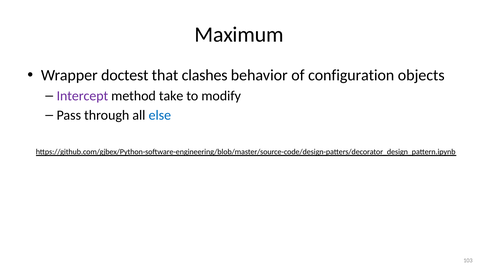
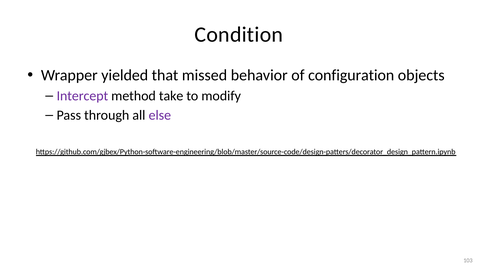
Maximum: Maximum -> Condition (239, 35)
doctest: doctest -> yielded (125, 75)
clashes: clashes -> missed (205, 75)
else colour: blue -> purple (160, 115)
